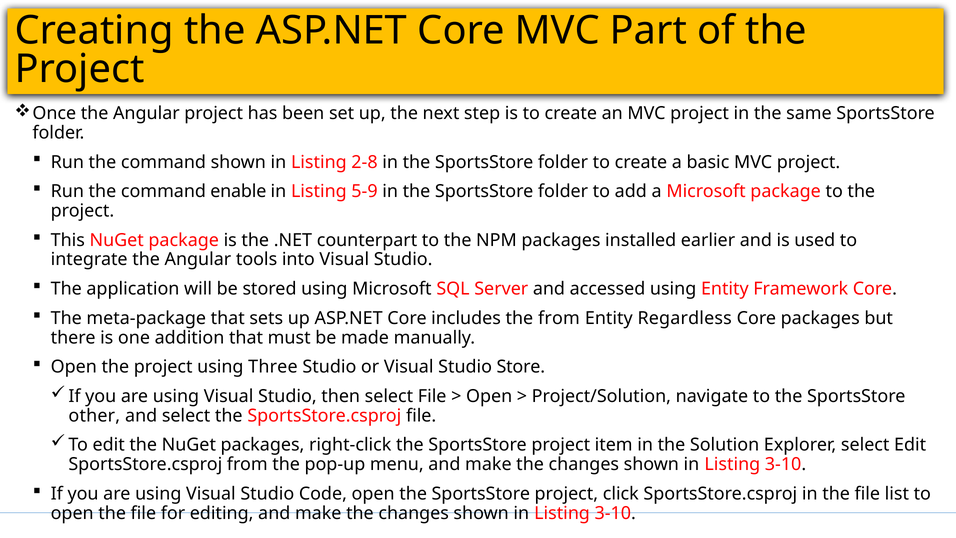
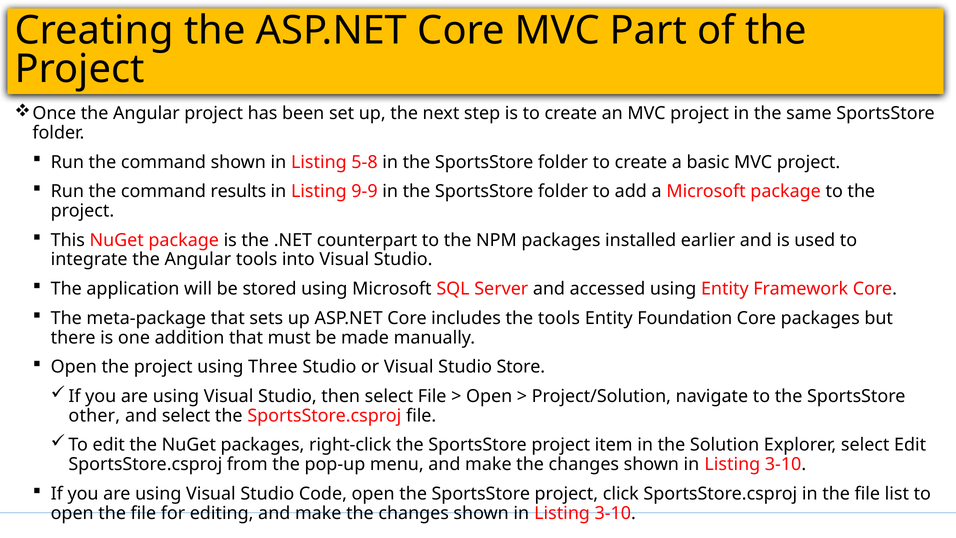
2-8: 2-8 -> 5-8 (365, 162)
enable: enable -> results (238, 191)
5-9: 5-9 -> 9-9 (365, 191)
the from: from -> tools (559, 318)
Regardless: Regardless -> Foundation (685, 318)
